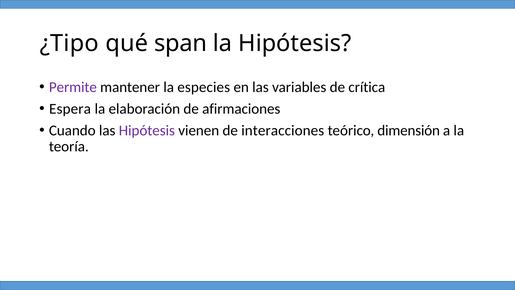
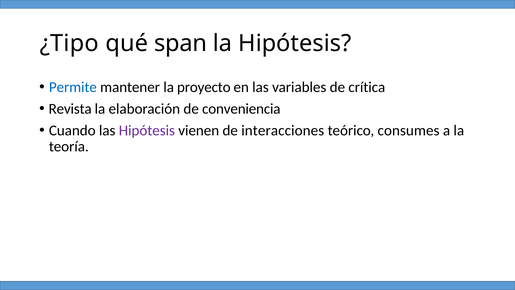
Permite colour: purple -> blue (73, 87)
especies: especies -> proyecto (204, 87)
Espera: Espera -> Revista (70, 109)
afirmaciones: afirmaciones -> conveniencia (241, 109)
dimensión: dimensión -> consumes (409, 130)
